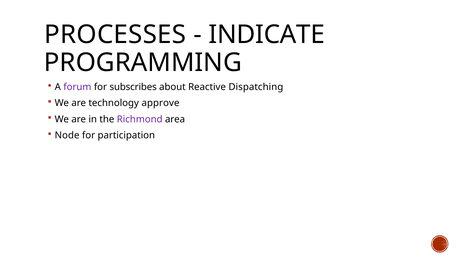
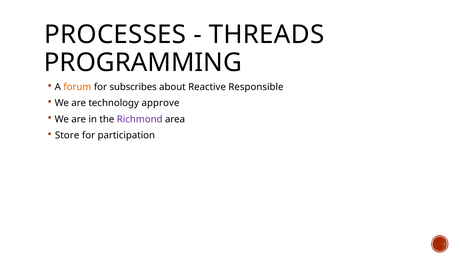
INDICATE: INDICATE -> THREADS (267, 35)
forum colour: purple -> orange (77, 87)
Dispatching: Dispatching -> Responsible (256, 87)
Node: Node -> Store (67, 135)
